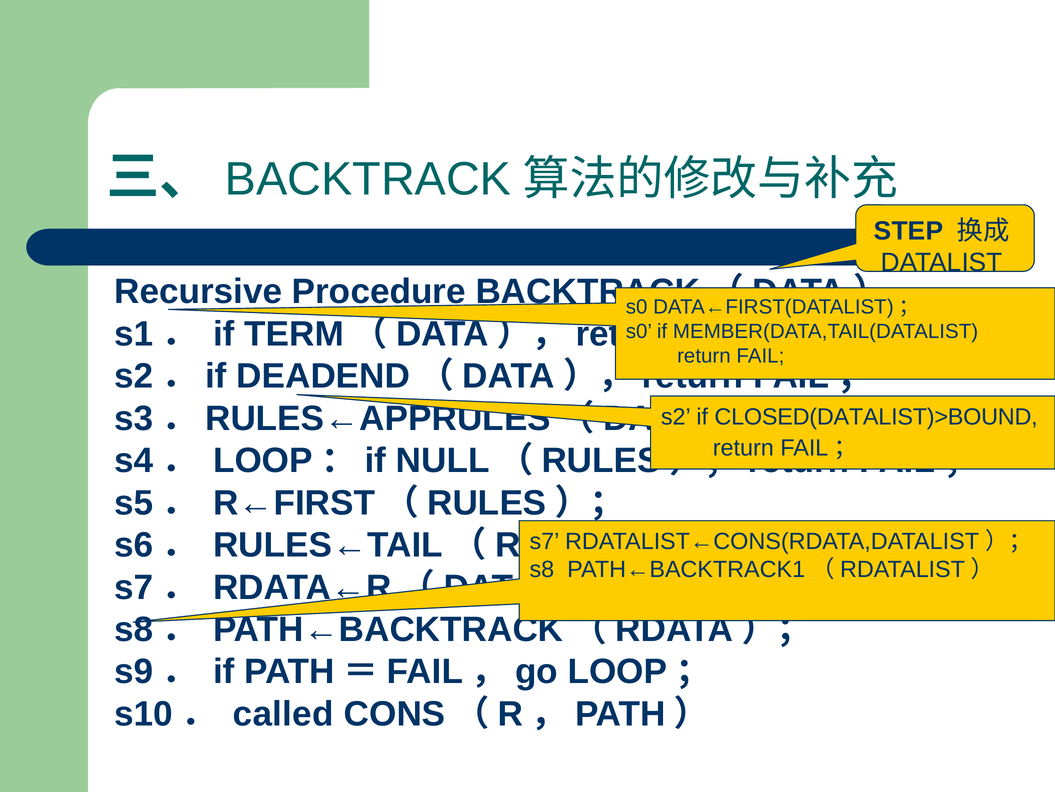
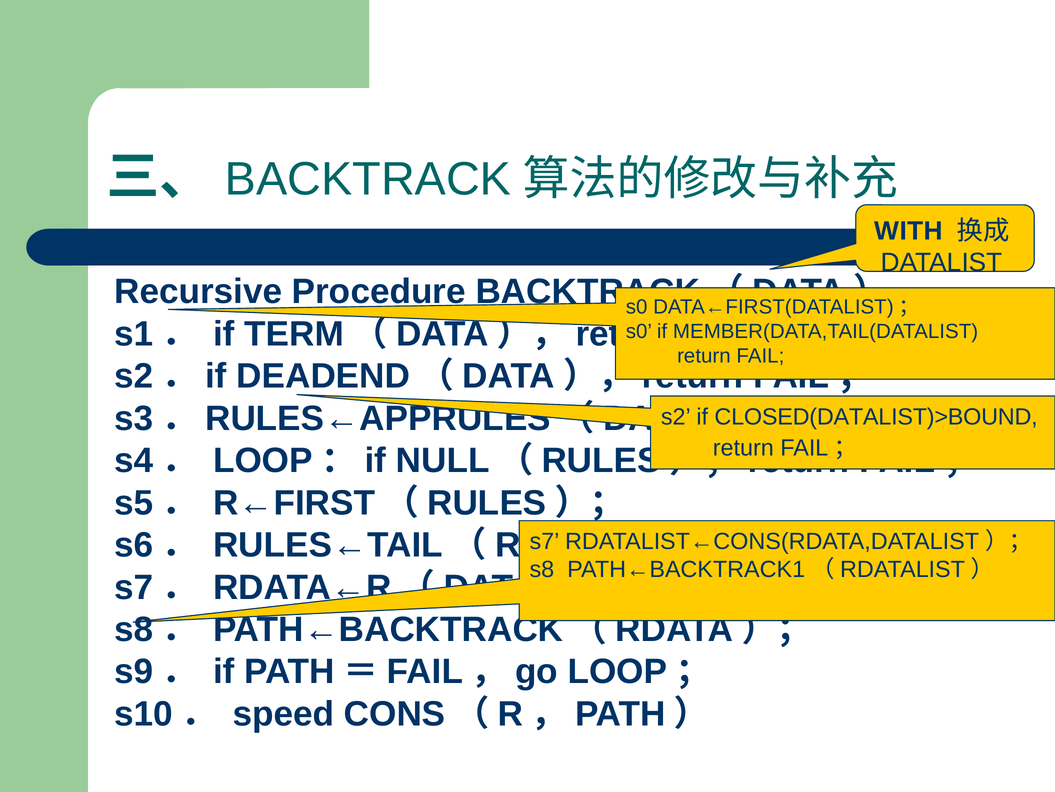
STEP: STEP -> WITH (909, 231)
called: called -> speed (283, 713)
